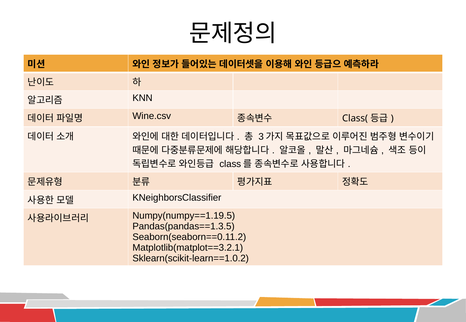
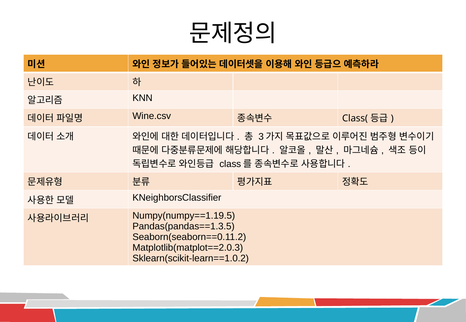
Matplotlib(matplot==3.2.1: Matplotlib(matplot==3.2.1 -> Matplotlib(matplot==2.0.3 (188, 248)
